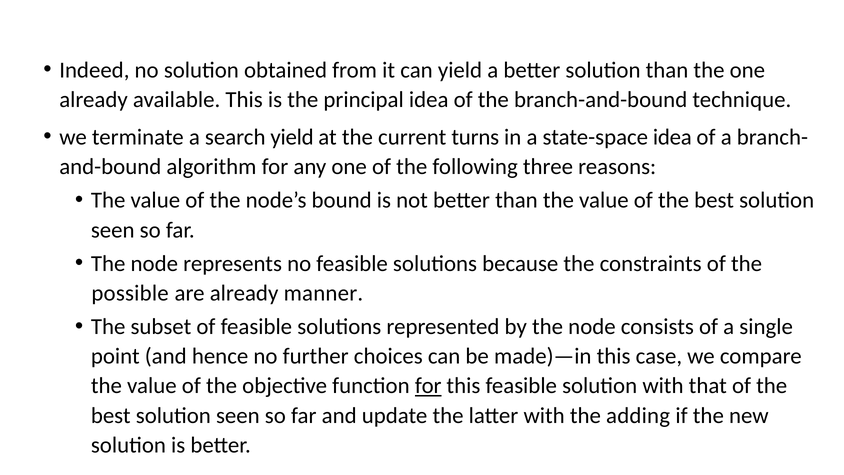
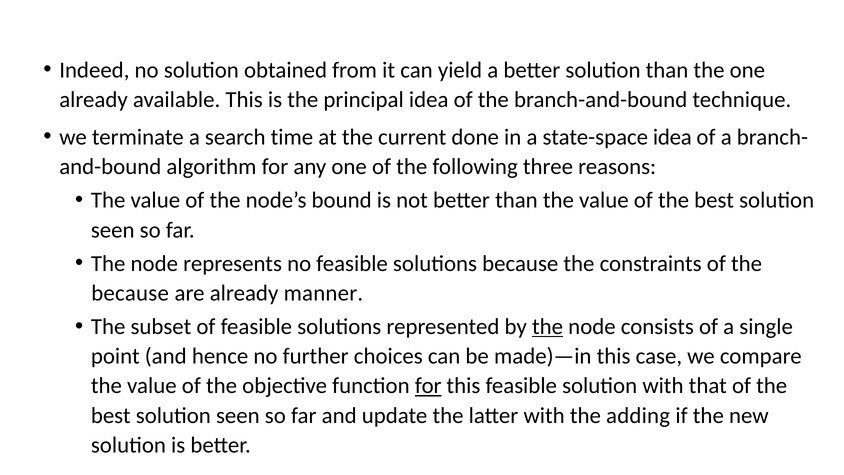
search yield: yield -> time (292, 137)
turns: turns -> done (475, 137)
possible: possible -> because (130, 293)
the underline: none -> present (548, 327)
